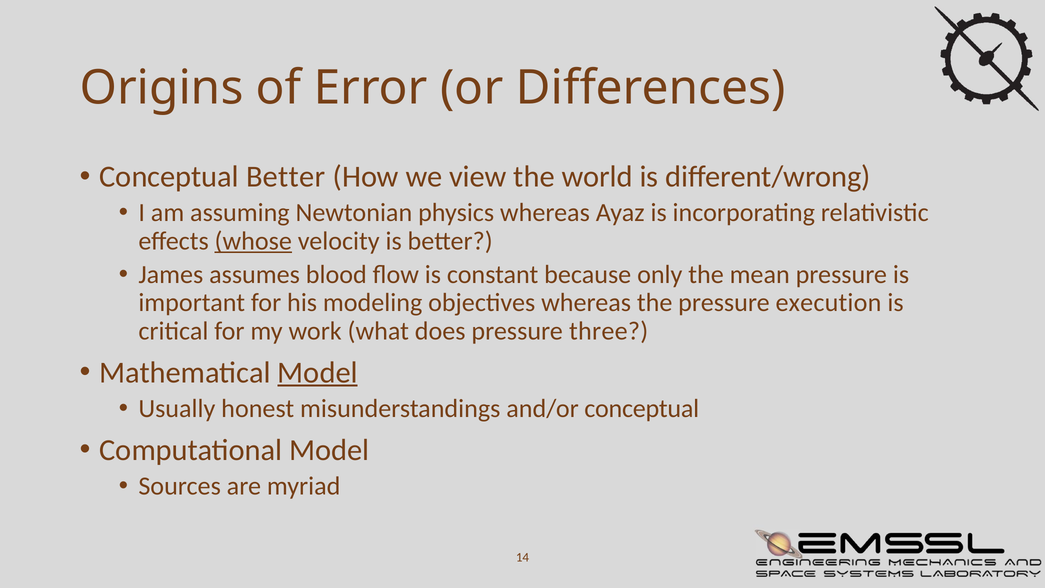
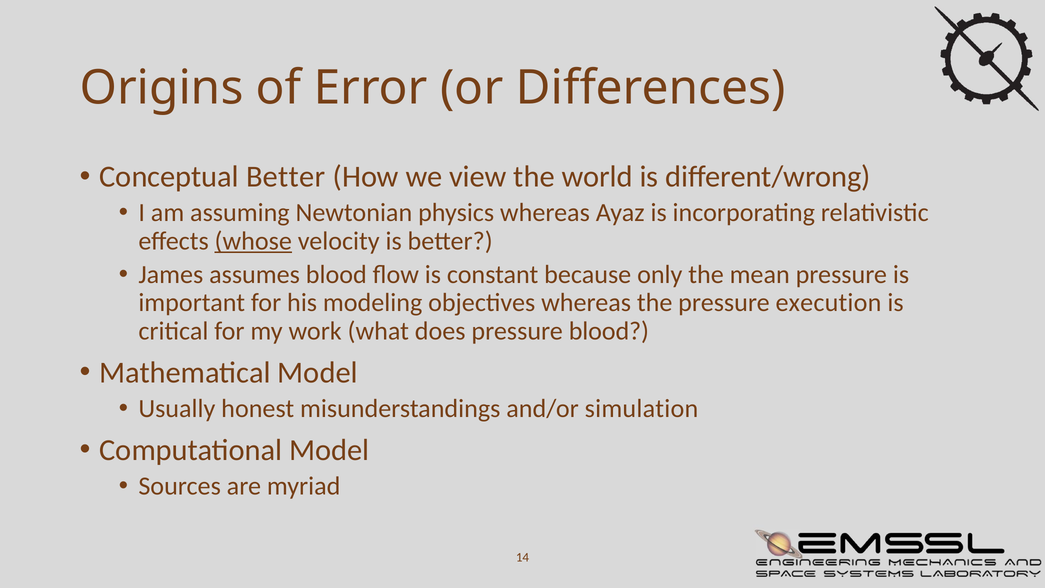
pressure three: three -> blood (609, 331)
Model underline: present -> none (318, 372)
and/or conceptual: conceptual -> simulation (641, 408)
